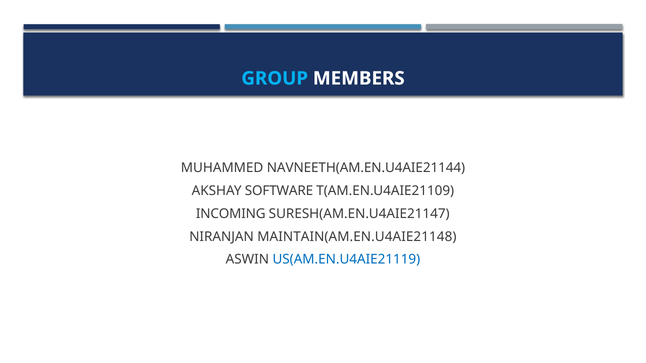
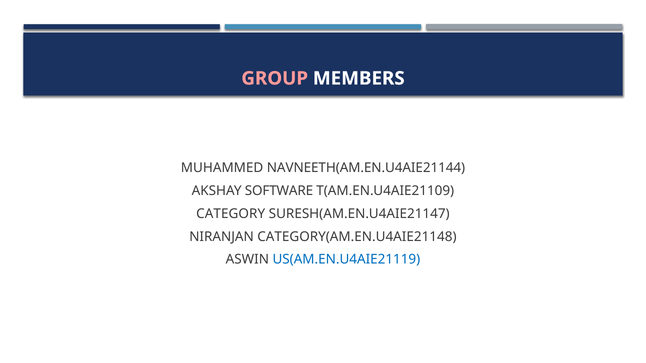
GROUP colour: light blue -> pink (275, 78)
INCOMING: INCOMING -> CATEGORY (231, 214)
MAINTAIN(AM.EN.U4AIE21148: MAINTAIN(AM.EN.U4AIE21148 -> CATEGORY(AM.EN.U4AIE21148 (357, 237)
